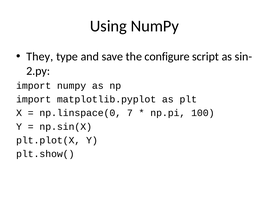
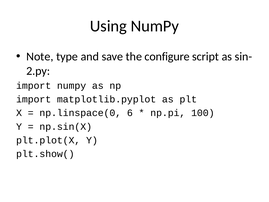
They: They -> Note (40, 56)
7: 7 -> 6 (130, 113)
